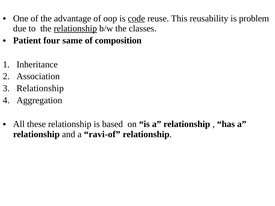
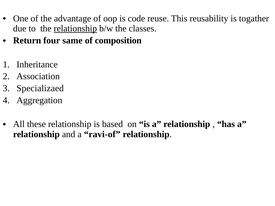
code underline: present -> none (136, 18)
problem: problem -> togather (254, 18)
Patient: Patient -> Return (27, 41)
Relationship: Relationship -> Specializaed (40, 88)
